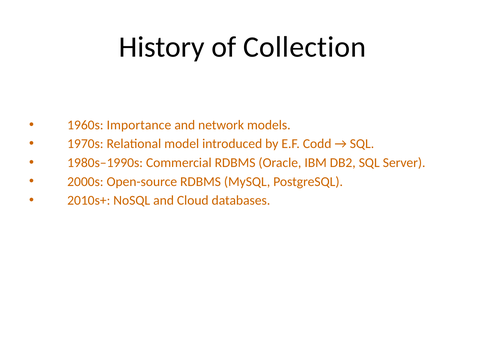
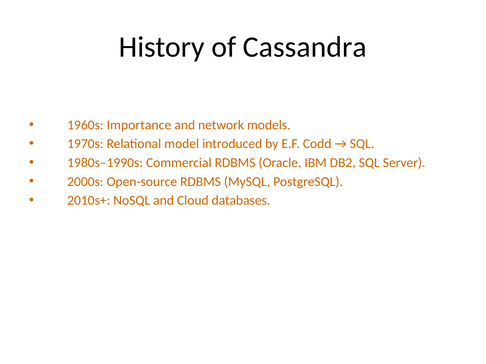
Collection: Collection -> Cassandra (305, 47)
